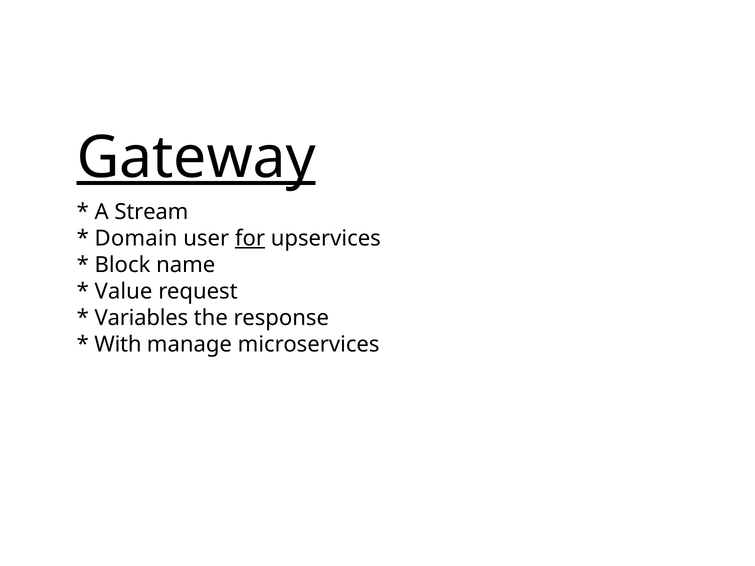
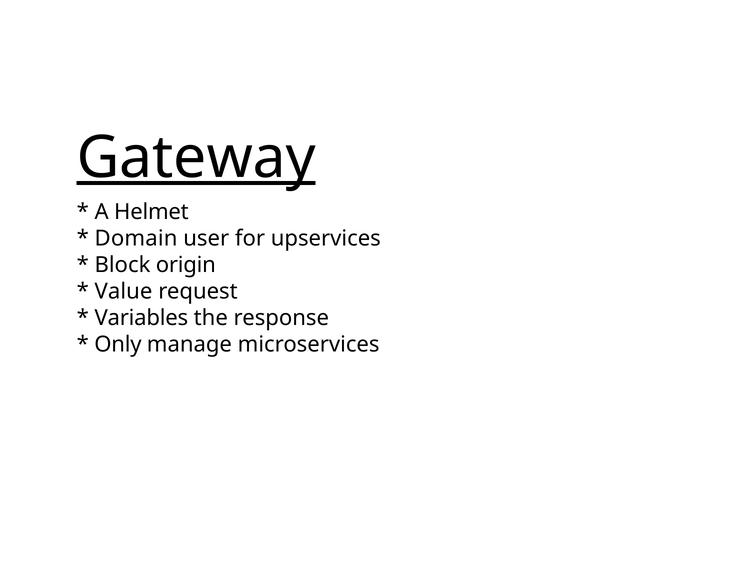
Stream: Stream -> Helmet (151, 212)
for underline: present -> none (250, 238)
name: name -> origin (186, 265)
With: With -> Only (118, 345)
